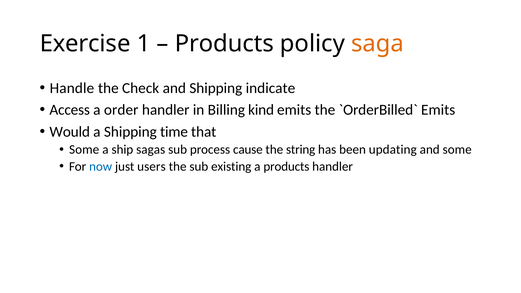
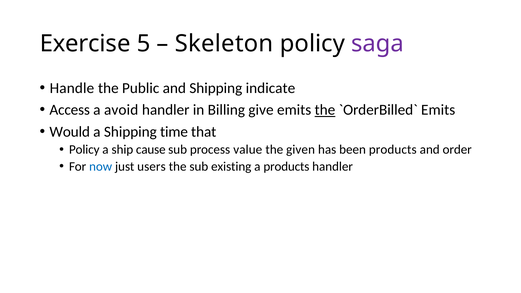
1: 1 -> 5 (144, 44)
Products: Products -> Skeleton (224, 44)
saga colour: orange -> purple (378, 44)
Check: Check -> Public (141, 88)
order: order -> avoid (121, 110)
kind: kind -> give (261, 110)
the underline: none -> present (325, 110)
Some: Some -> Policy (84, 150)
sagas: sagas -> cause (151, 150)
cause: cause -> value (248, 150)
string: string -> given (301, 150)
been updating: updating -> products (393, 150)
and some: some -> order (457, 150)
